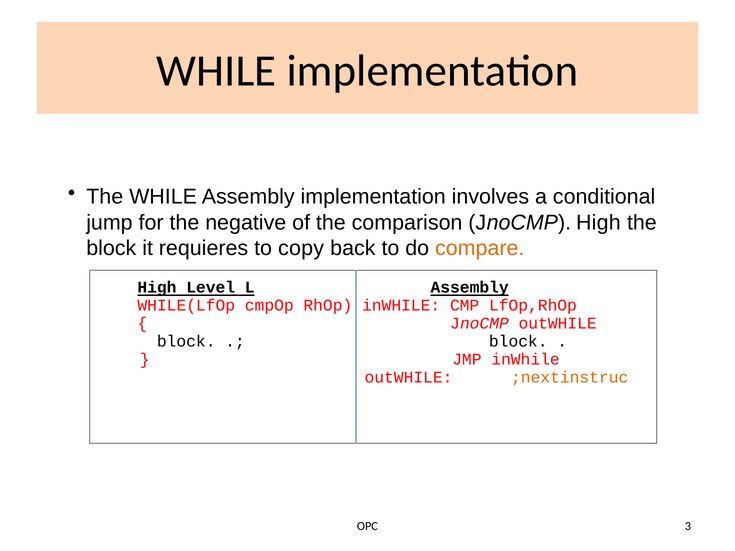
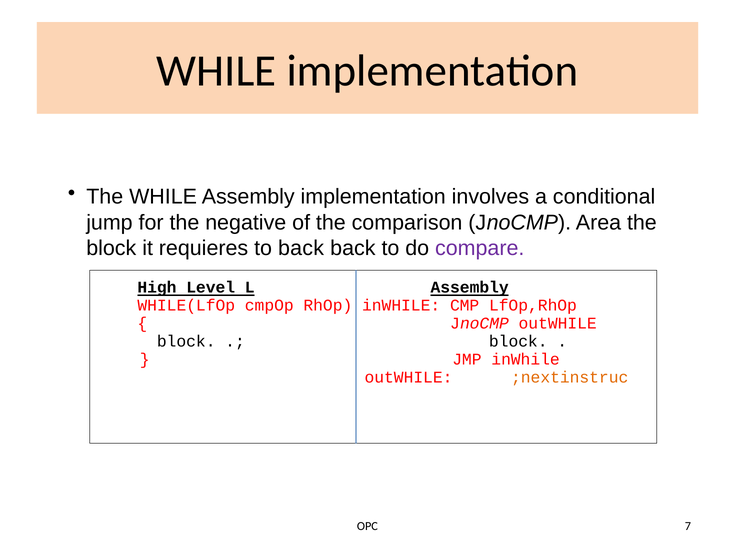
JnoCMP High: High -> Area (599, 223)
to copy: copy -> back (301, 248)
compare colour: orange -> purple (480, 248)
3: 3 -> 7 (688, 526)
